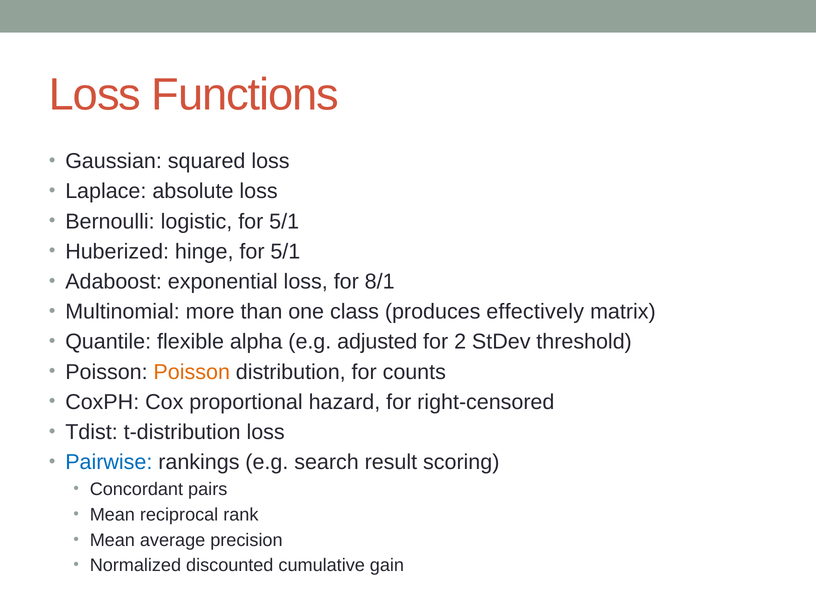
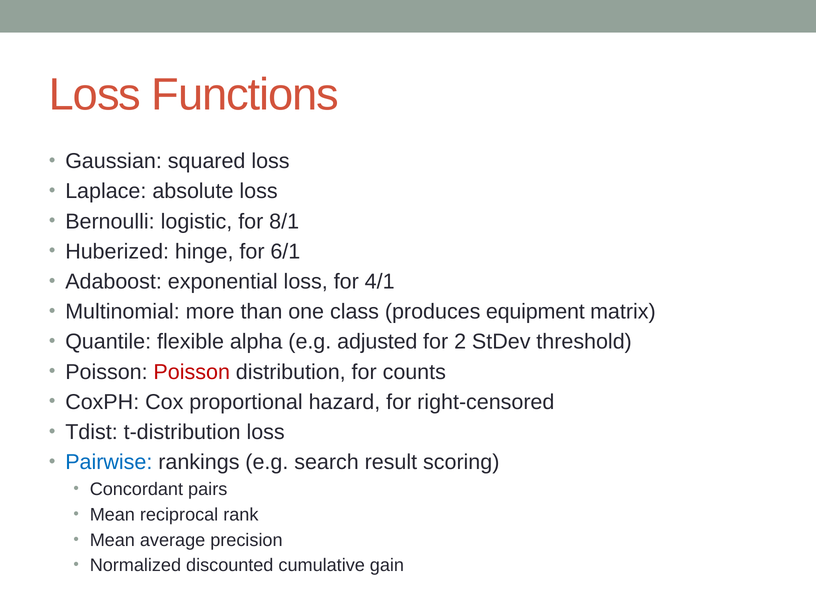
logistic for 5/1: 5/1 -> 8/1 (284, 221)
hinge for 5/1: 5/1 -> 6/1 (285, 252)
8/1: 8/1 -> 4/1 (380, 282)
effectively: effectively -> equipment (535, 312)
Poisson colour: orange -> red (192, 372)
